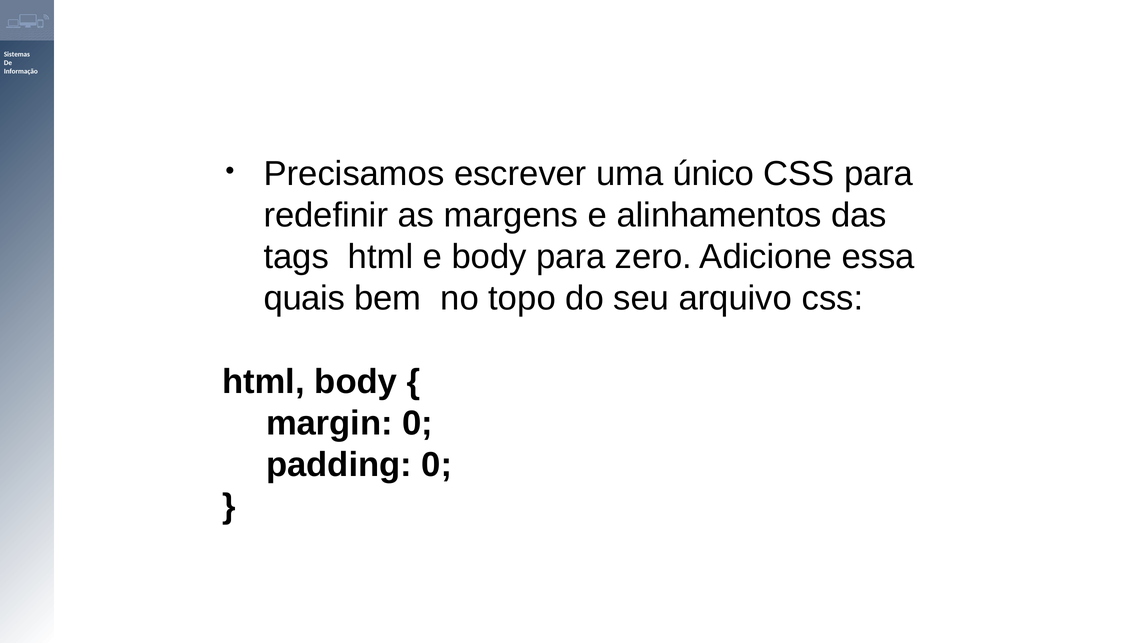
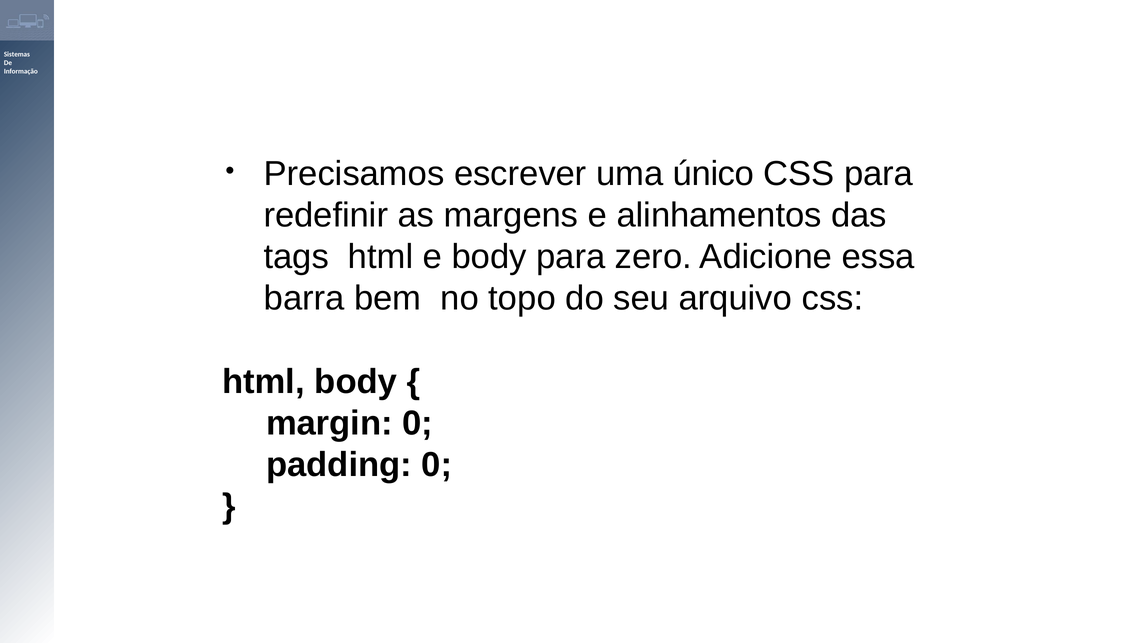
quais: quais -> barra (304, 299)
